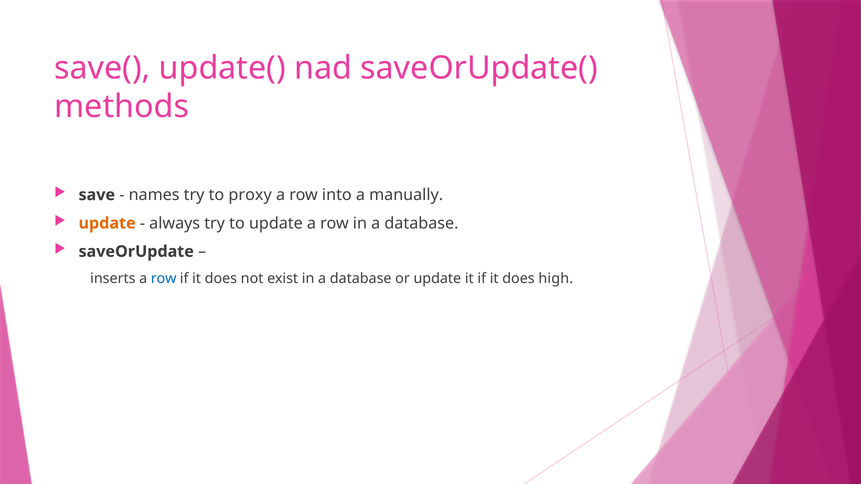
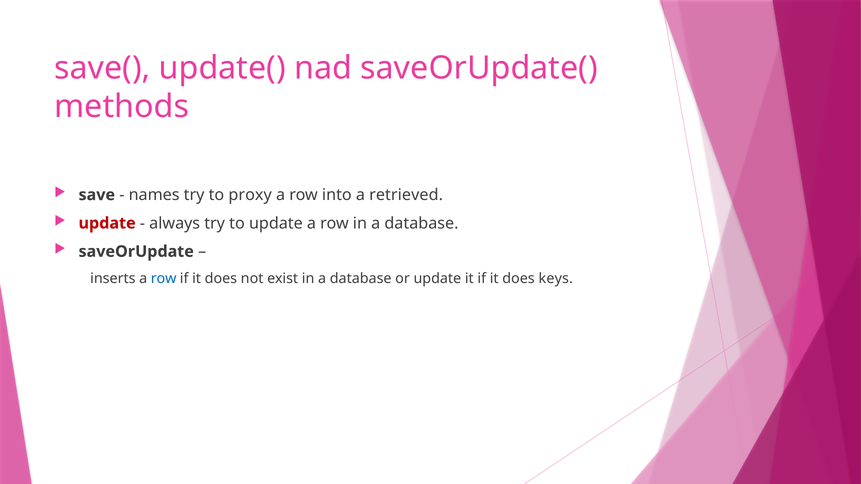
manually: manually -> retrieved (406, 195)
update colour: orange -> red (107, 223)
high: high -> keys (556, 279)
